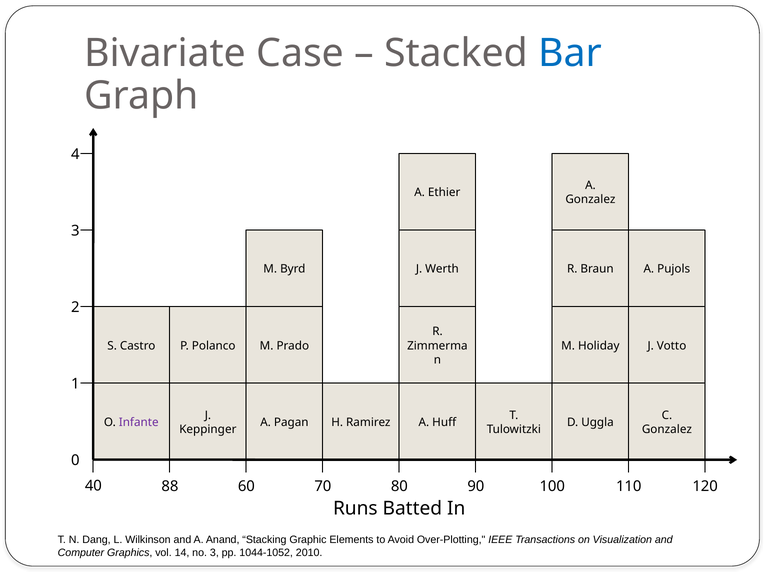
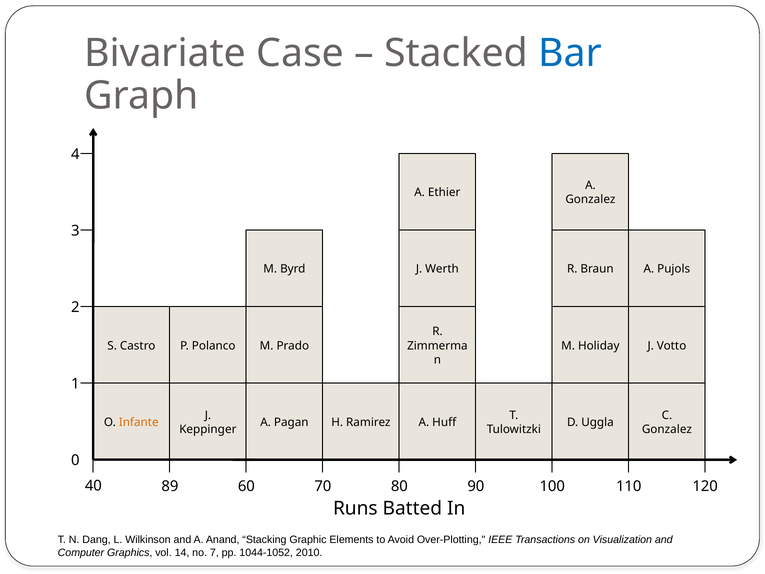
Infante colour: purple -> orange (139, 422)
88: 88 -> 89 (170, 486)
no 3: 3 -> 7 (214, 552)
